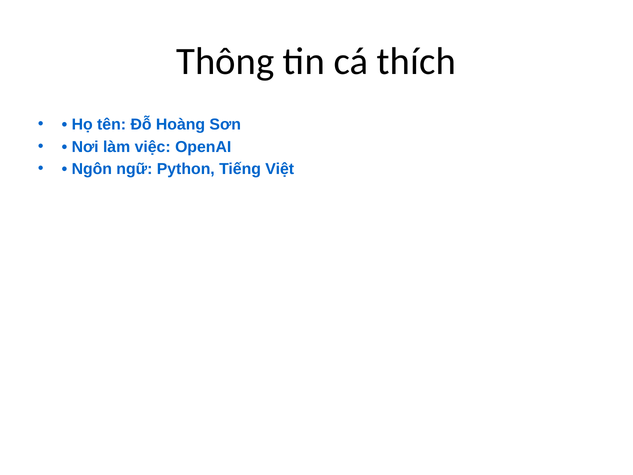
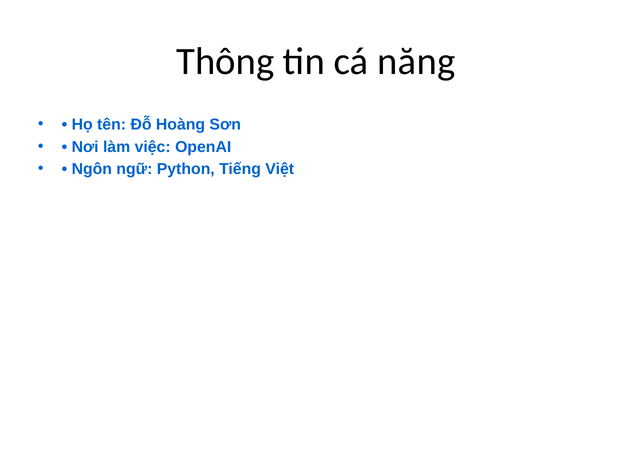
thích: thích -> năng (416, 61)
